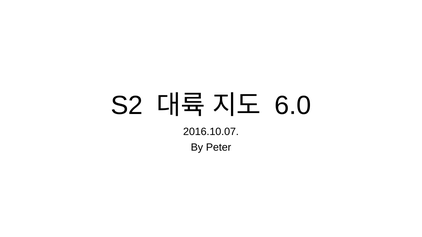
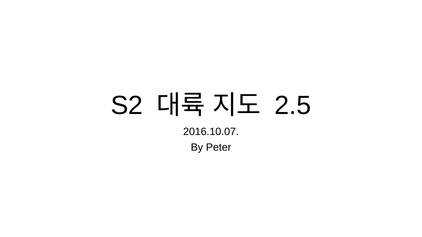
6.0: 6.0 -> 2.5 (293, 105)
